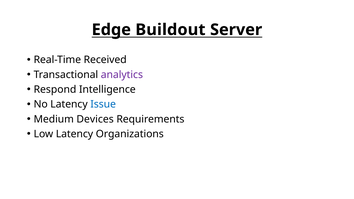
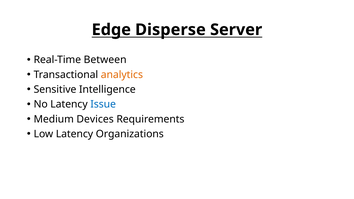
Buildout: Buildout -> Disperse (170, 30)
Received: Received -> Between (105, 60)
analytics colour: purple -> orange (122, 75)
Respond: Respond -> Sensitive (55, 90)
